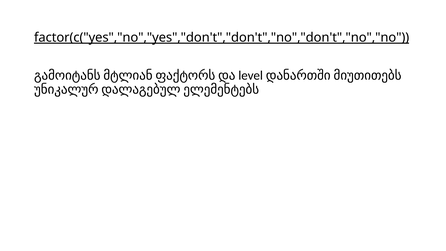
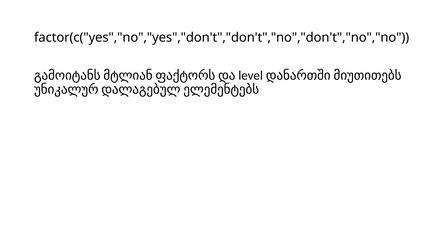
factor(c("yes","no","yes","don't","don't","no","don't","no","no underline: present -> none (222, 38)
